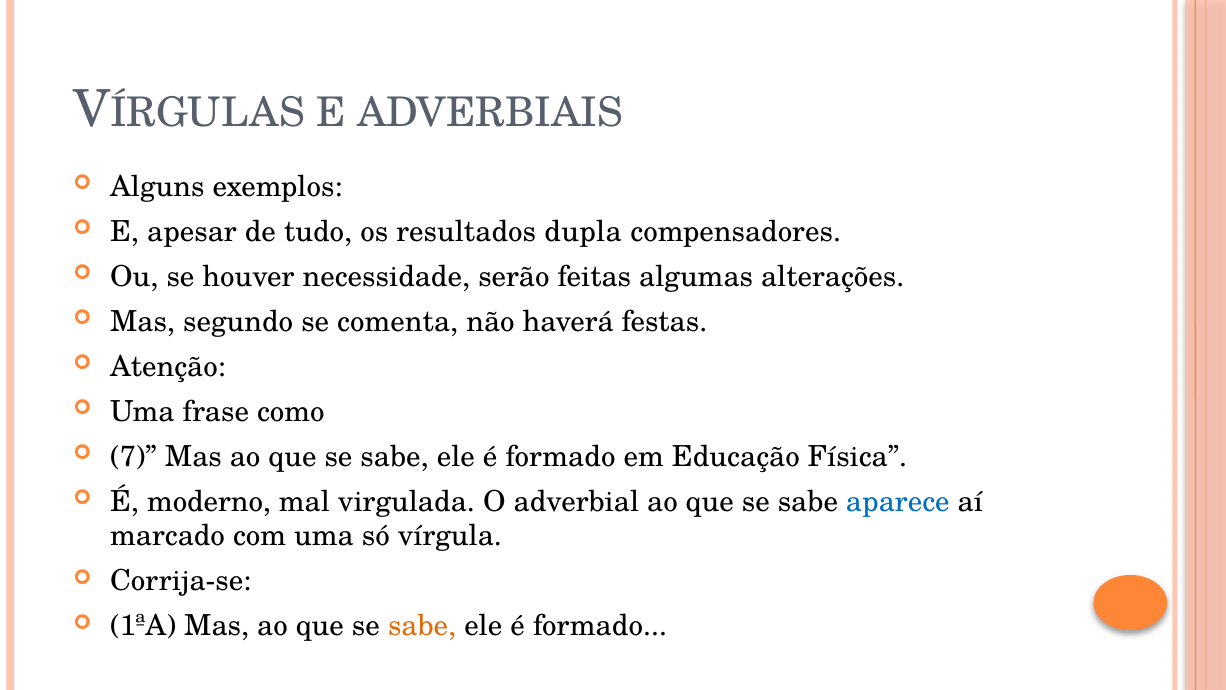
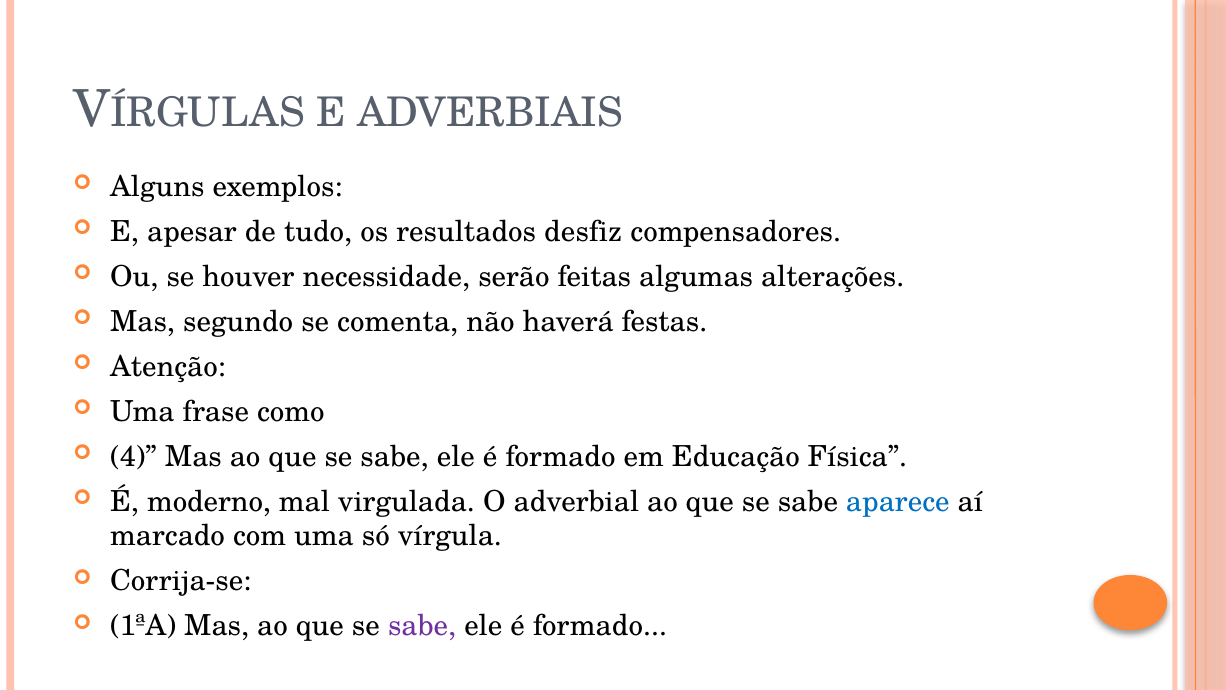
dupla: dupla -> desfiz (583, 231)
7: 7 -> 4 (133, 456)
sabe colour: orange -> purple (422, 626)
